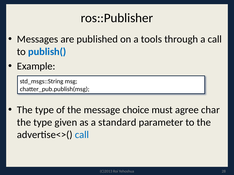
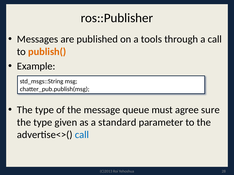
publish( colour: blue -> orange (47, 52)
choice: choice -> queue (136, 110)
char: char -> sure (210, 110)
